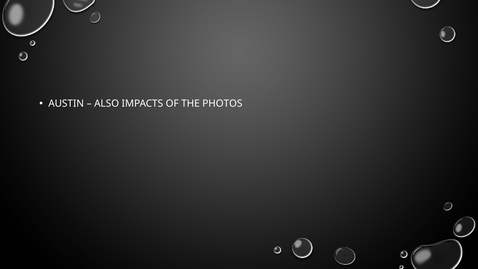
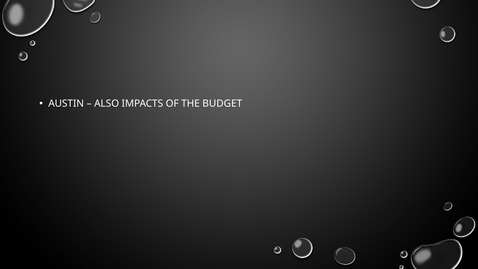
PHOTOS: PHOTOS -> BUDGET (222, 104)
